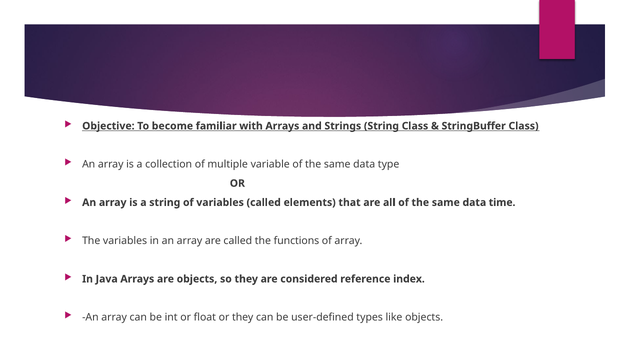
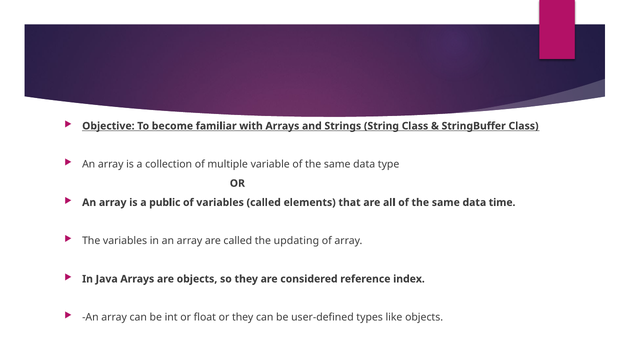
a string: string -> public (165, 203)
functions: functions -> updating (296, 241)
